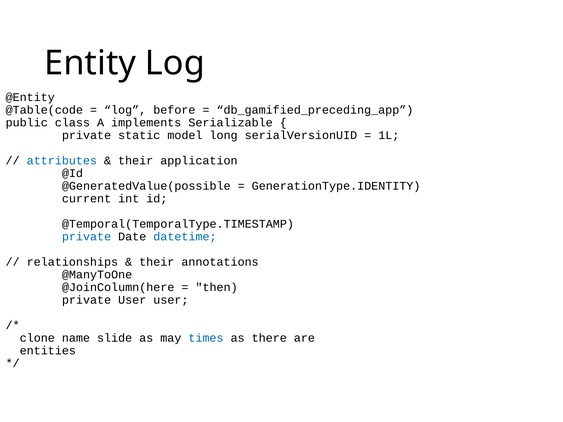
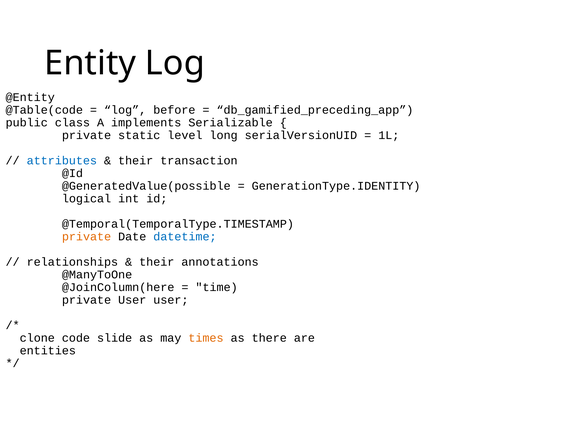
model: model -> level (185, 135)
application: application -> transaction (199, 161)
current: current -> logical (87, 199)
private colour: blue -> orange (87, 237)
then: then -> time (217, 287)
name: name -> code (76, 338)
times colour: blue -> orange (206, 338)
